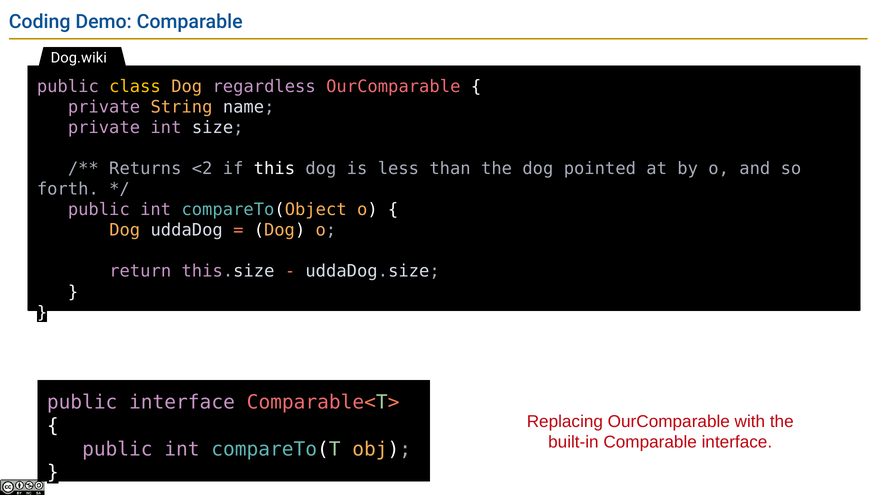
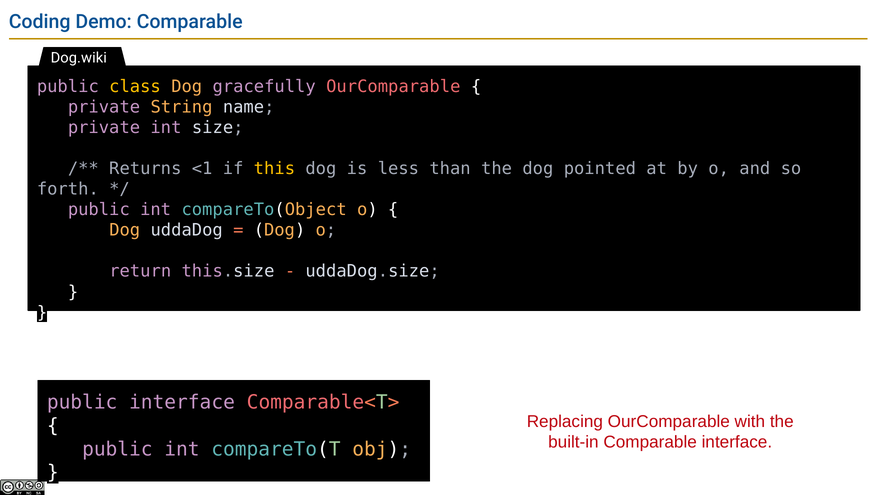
regardless: regardless -> gracefully (264, 87)
<2: <2 -> <1 (202, 169)
this colour: white -> yellow (274, 169)
